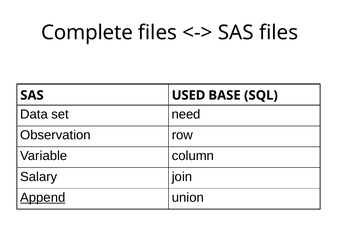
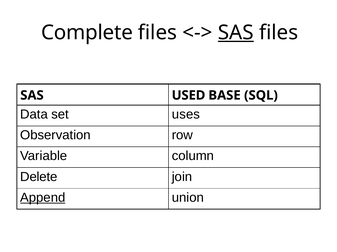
SAS underline: none -> present (236, 33)
need: need -> uses (186, 115)
Salary: Salary -> Delete (39, 177)
